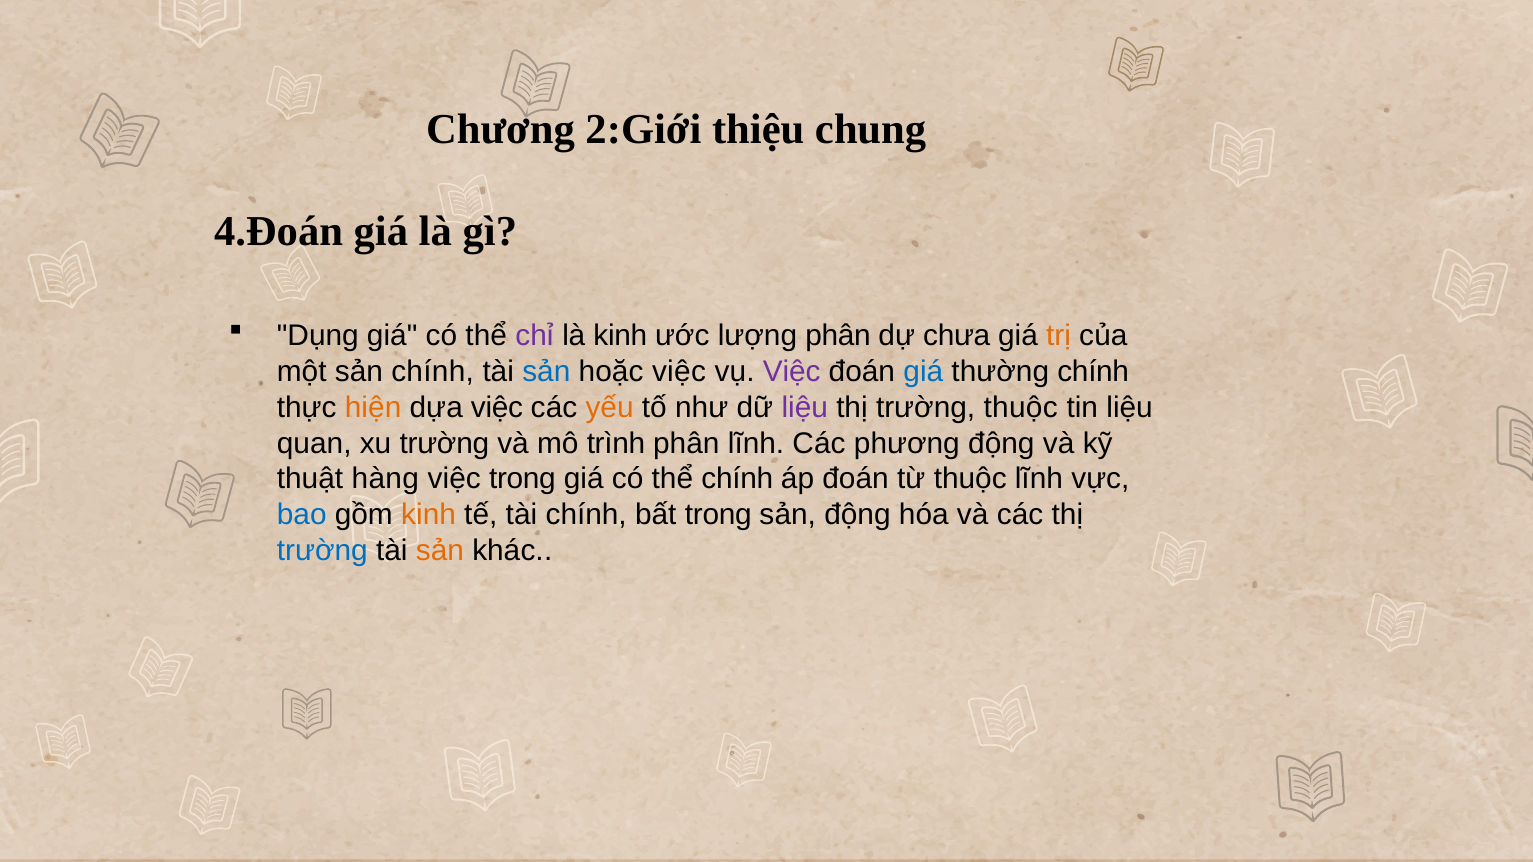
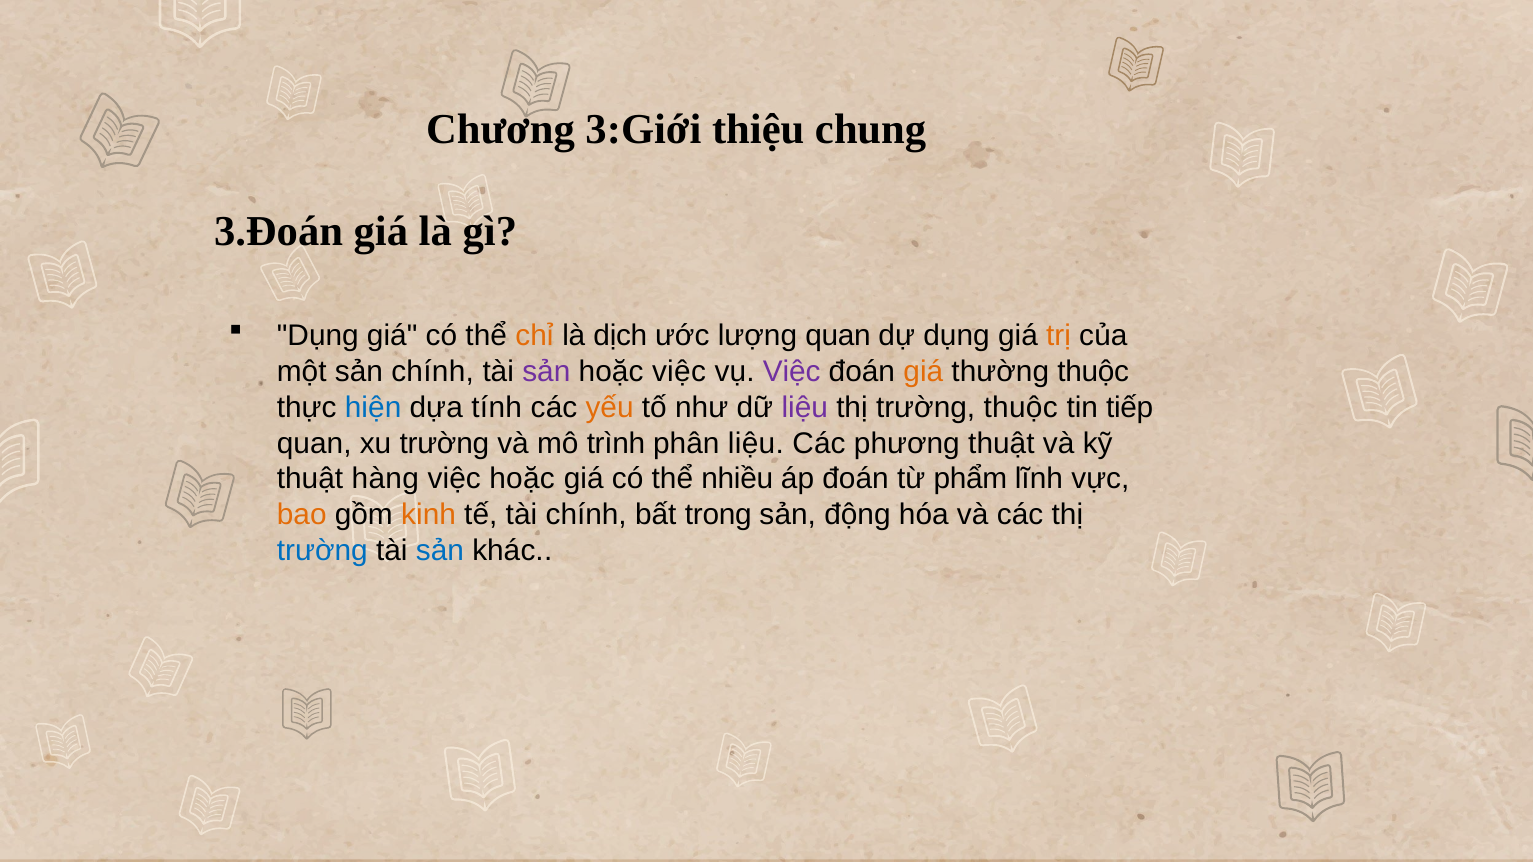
2:Giới: 2:Giới -> 3:Giới (643, 129)
4.Đoán: 4.Đoán -> 3.Đoán (279, 231)
chỉ colour: purple -> orange (534, 336)
là kinh: kinh -> dịch (620, 336)
lượng phân: phân -> quan (838, 336)
dự chưa: chưa -> dụng (957, 336)
sản colour: blue -> purple (546, 372)
giá colour: blue -> orange (923, 372)
thường chính: chính -> thuộc (1093, 372)
hiện colour: orange -> blue (373, 408)
dựa việc: việc -> tính (497, 408)
tin liệu: liệu -> tiếp (1130, 408)
phân lĩnh: lĩnh -> liệu (756, 443)
phương động: động -> thuật (1001, 443)
việc trong: trong -> hoặc (522, 479)
thể chính: chính -> nhiều (737, 479)
từ thuộc: thuộc -> phẩm (970, 479)
bao colour: blue -> orange (302, 515)
sản colour: orange -> blue (440, 551)
